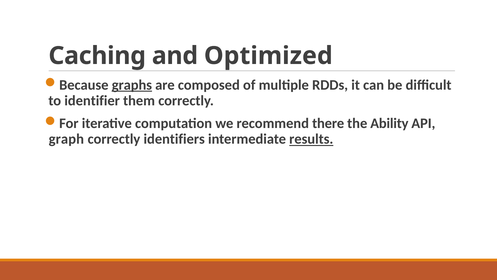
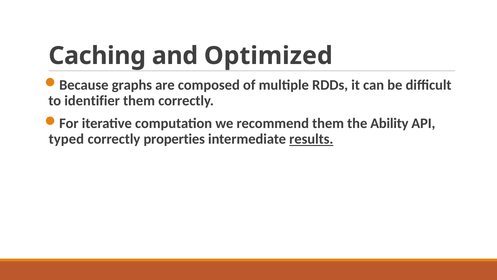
graphs underline: present -> none (132, 85)
recommend there: there -> them (328, 123)
graph: graph -> typed (66, 139)
identifiers: identifiers -> properties (174, 139)
